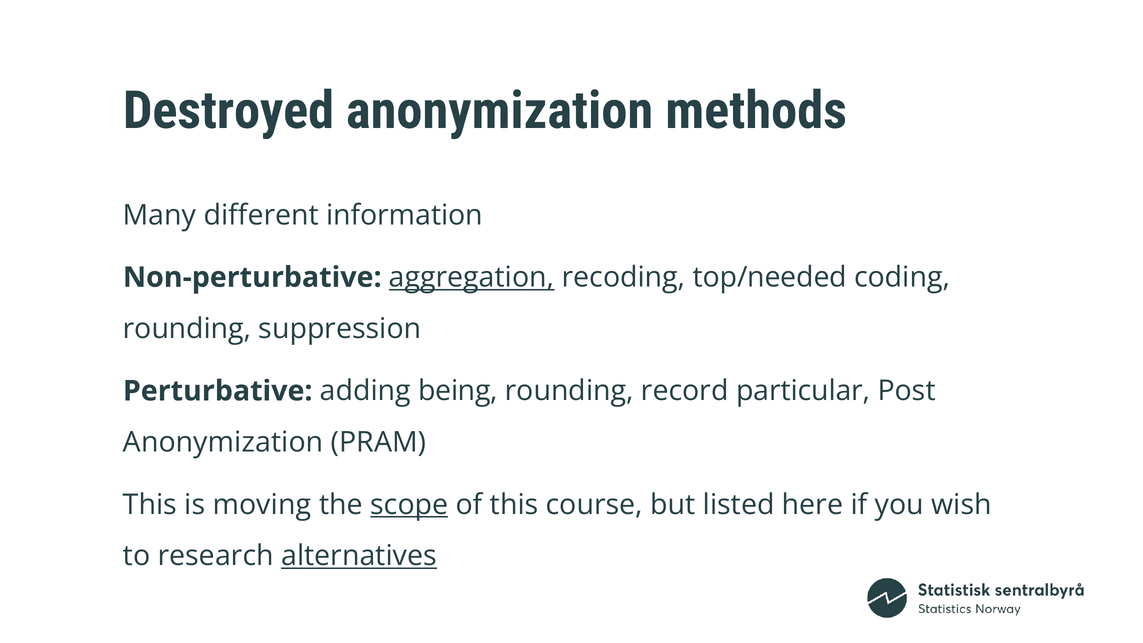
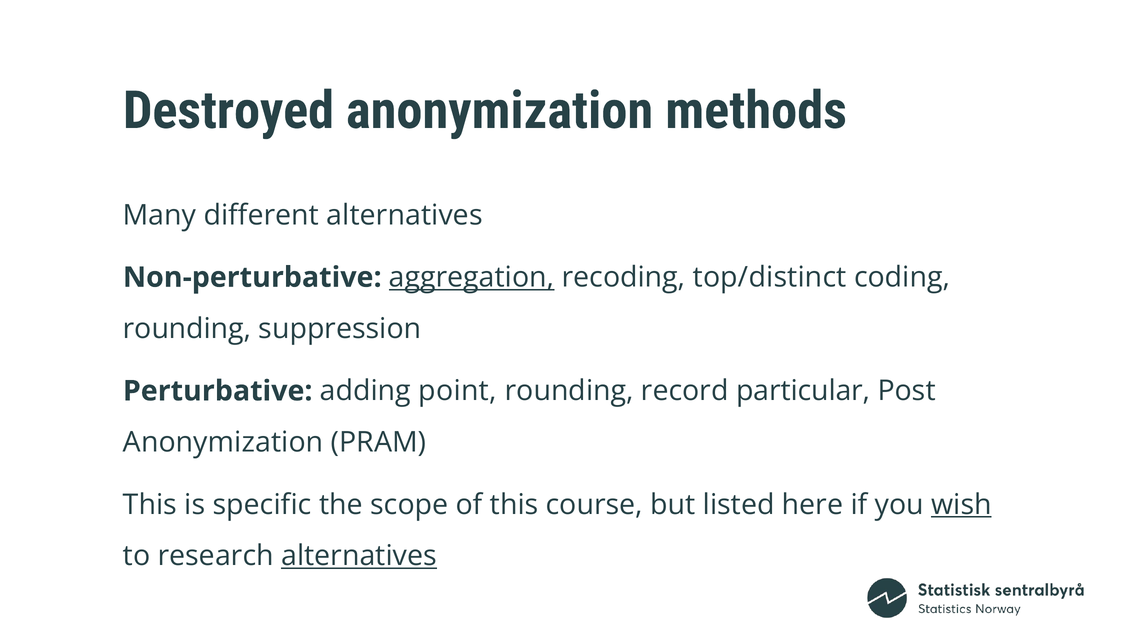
different information: information -> alternatives (405, 215)
top/needed: top/needed -> top/distinct (770, 277)
being: being -> point (458, 391)
moving: moving -> specific (262, 505)
scope underline: present -> none (409, 505)
wish underline: none -> present (961, 505)
